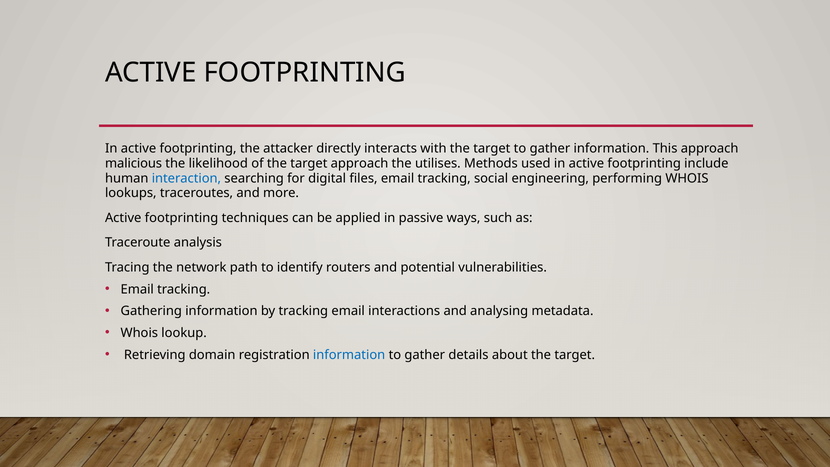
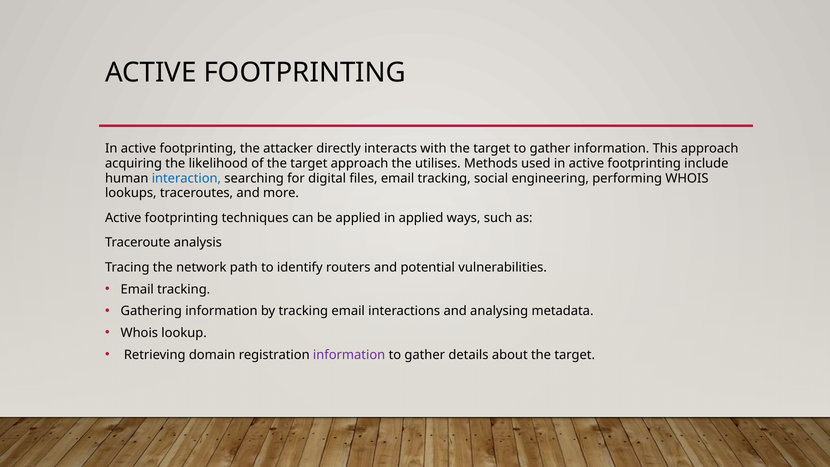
malicious: malicious -> acquiring (134, 163)
in passive: passive -> applied (421, 218)
information colour: blue -> purple (349, 355)
